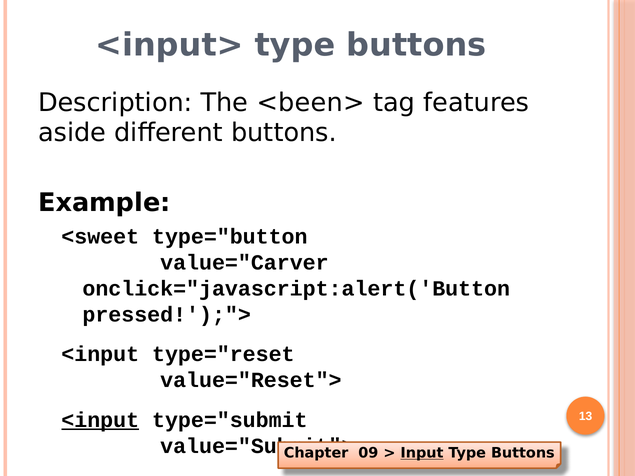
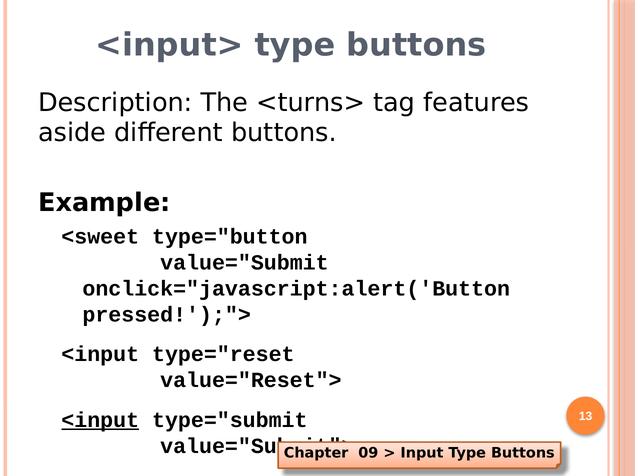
<been>: <been> -> <turns> (311, 103)
value="Carver: value="Carver -> value="Submit (244, 263)
Input underline: present -> none (422, 453)
